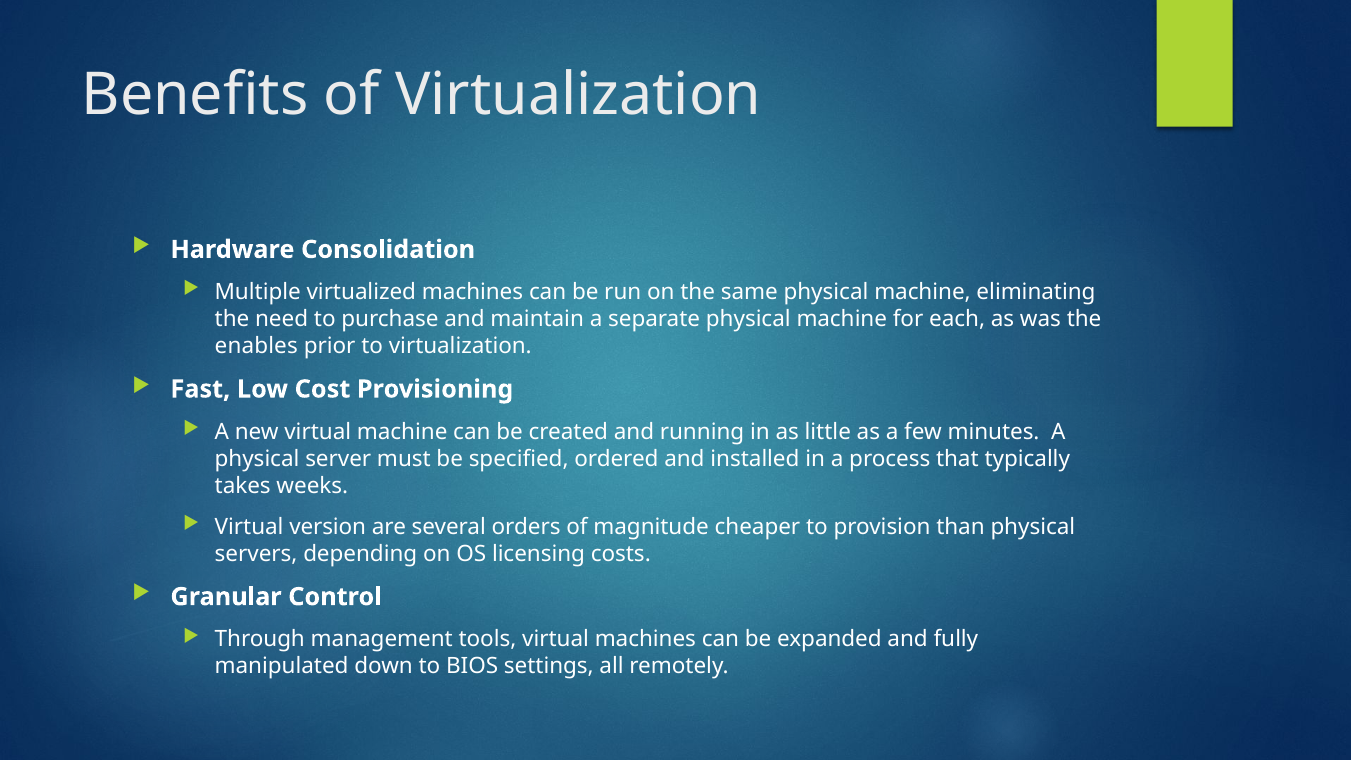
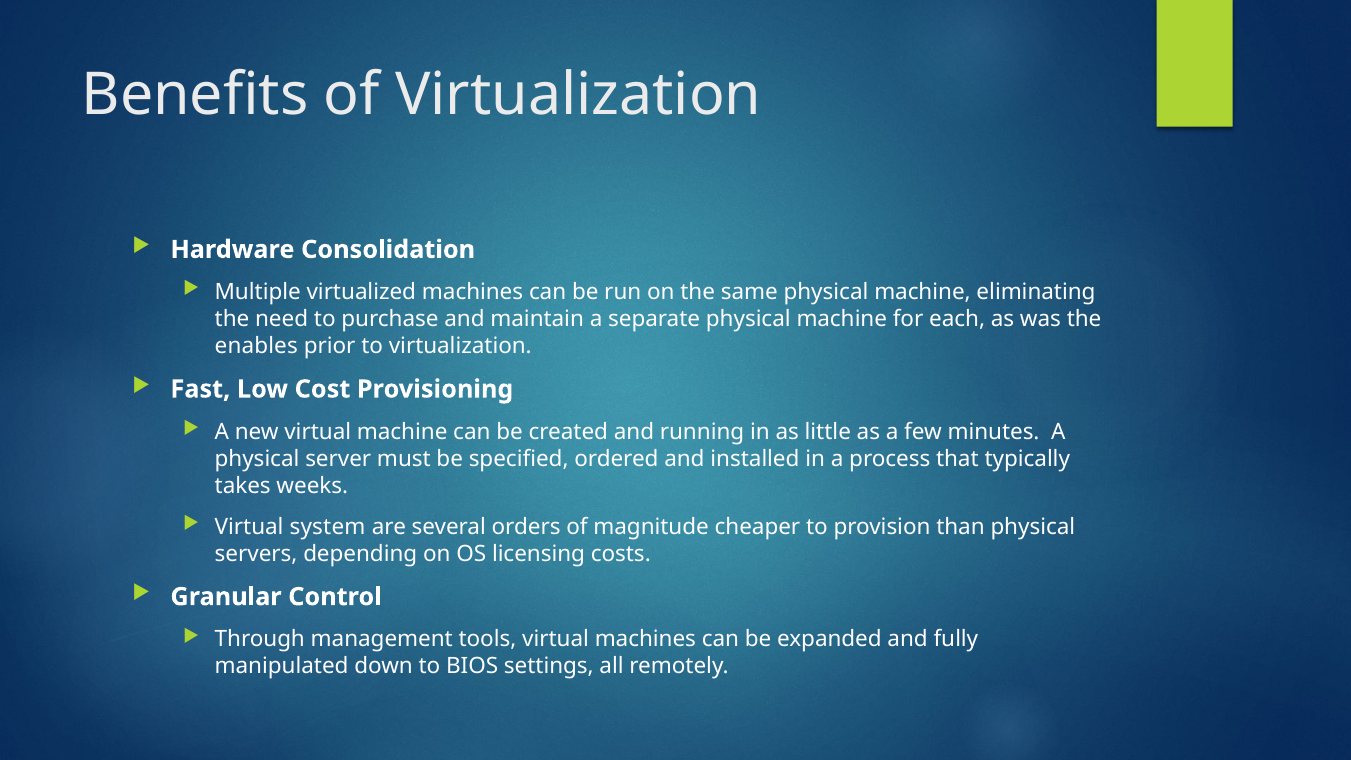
version: version -> system (328, 527)
